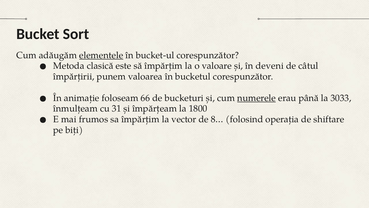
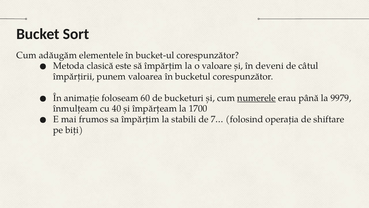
elementele underline: present -> none (101, 55)
66: 66 -> 60 (145, 98)
3033: 3033 -> 9979 (341, 98)
31: 31 -> 40 (117, 108)
1800: 1800 -> 1700 (198, 108)
vector: vector -> stabili (184, 119)
8…: 8… -> 7… (217, 119)
